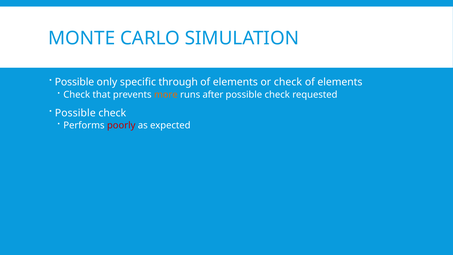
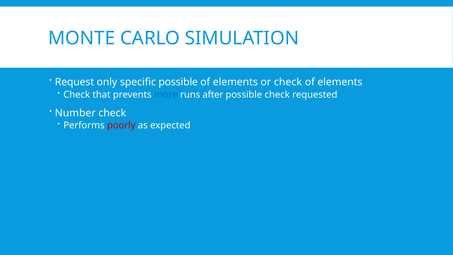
Possible: Possible -> Request (74, 82)
specific through: through -> possible (178, 82)
more colour: orange -> blue (166, 95)
Possible: Possible -> Number (75, 113)
